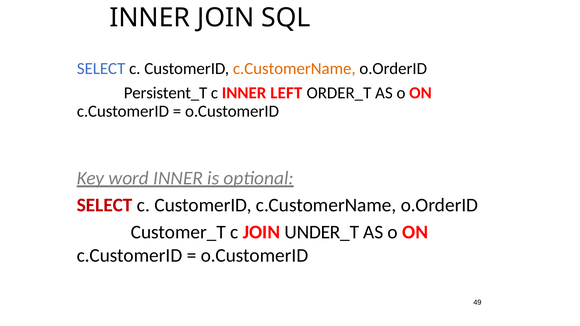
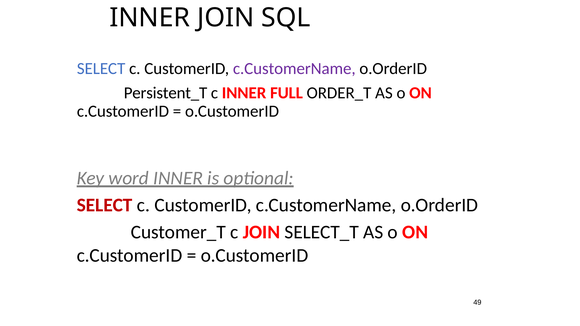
c.CustomerName colour: orange -> purple (294, 69)
LEFT: LEFT -> FULL (286, 93)
UNDER_T: UNDER_T -> SELECT_T (322, 232)
